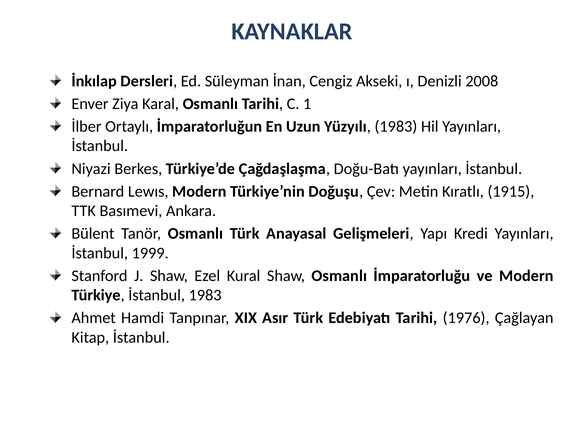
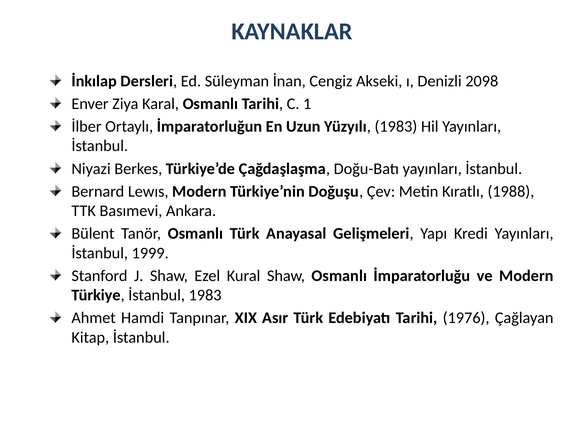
2008: 2008 -> 2098 (482, 81)
1915: 1915 -> 1988 (511, 191)
